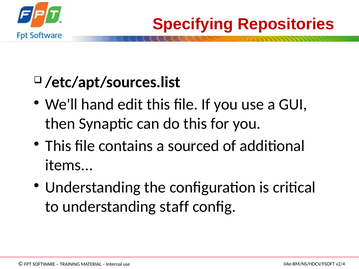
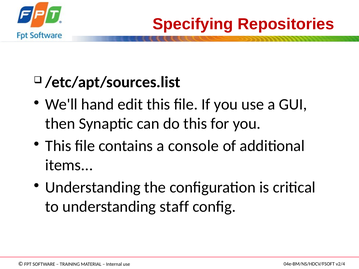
sourced: sourced -> console (193, 146)
